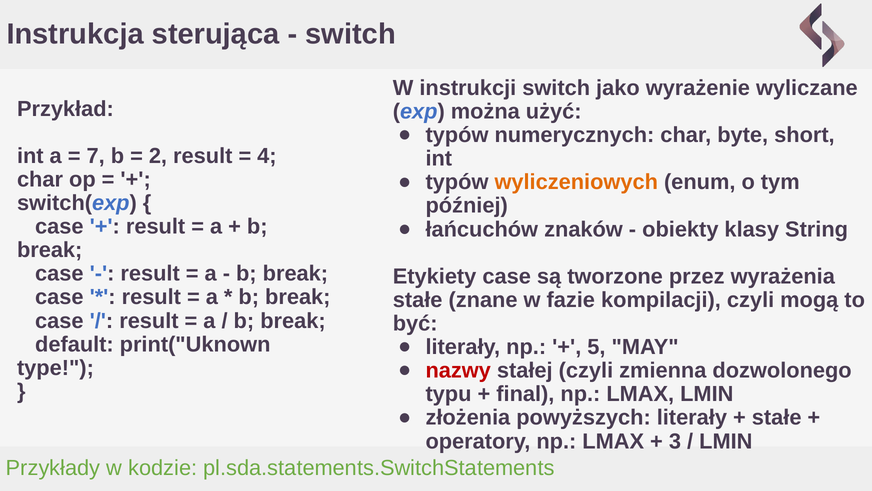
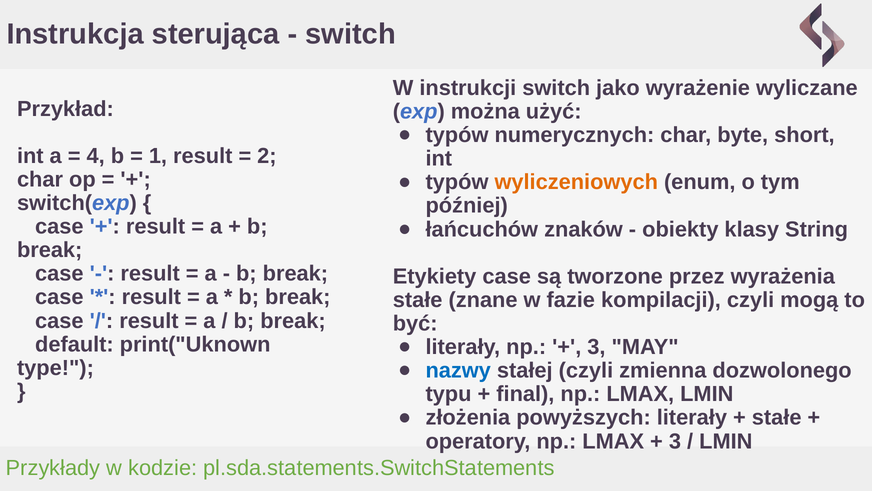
7: 7 -> 4 (96, 156)
2: 2 -> 1 (158, 156)
4: 4 -> 2 (267, 156)
5: 5 -> 3 (596, 347)
nazwy colour: red -> blue (458, 370)
